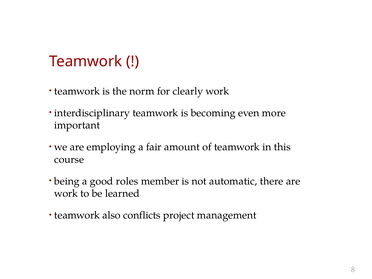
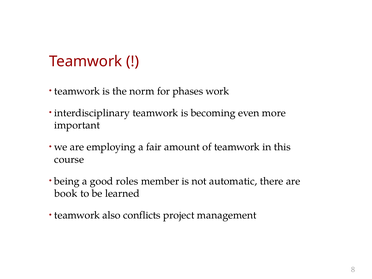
clearly: clearly -> phases (188, 91)
work: work -> book (66, 194)
